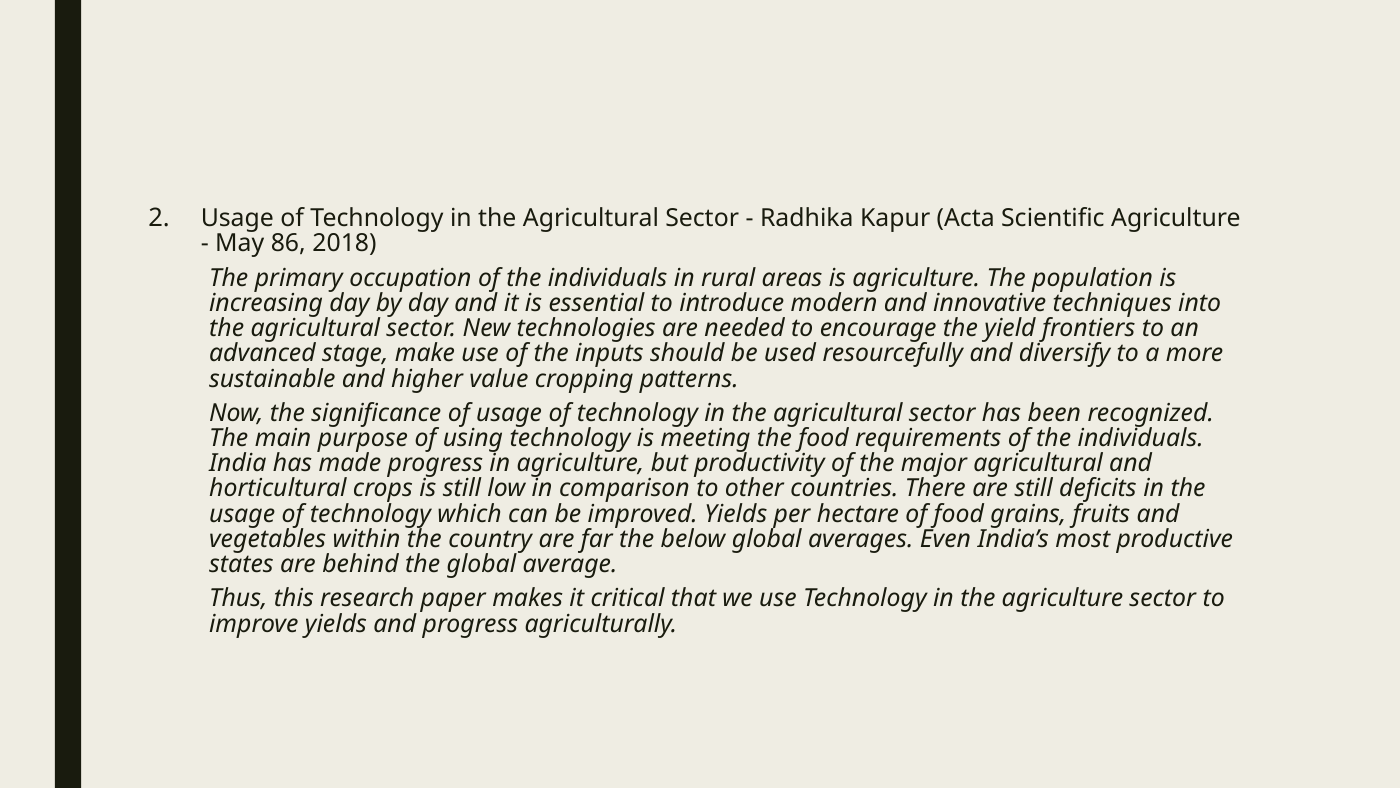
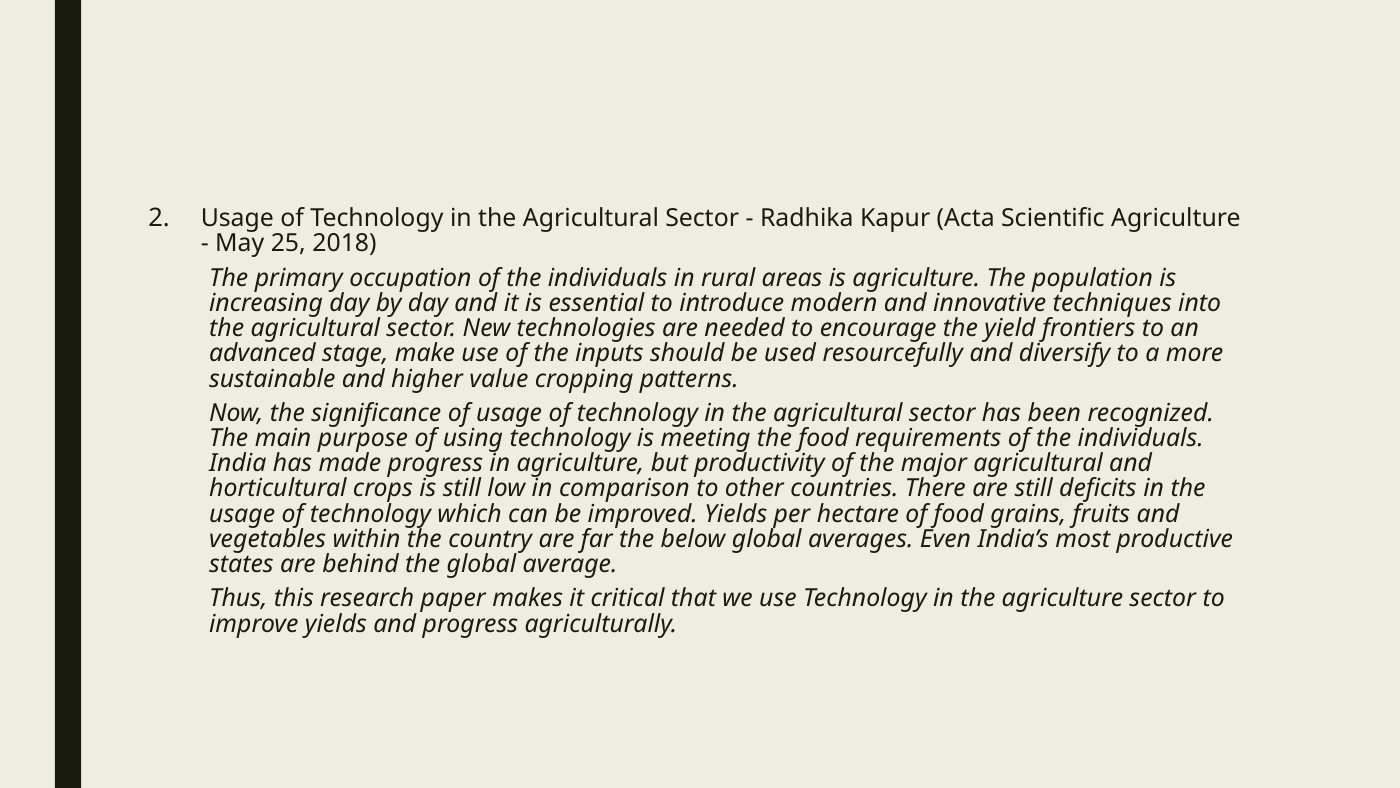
86: 86 -> 25 (288, 244)
